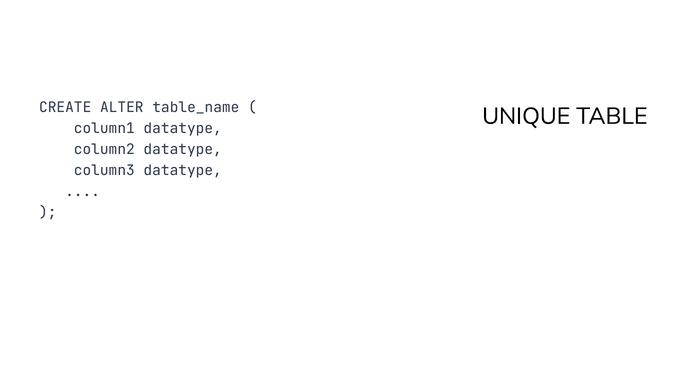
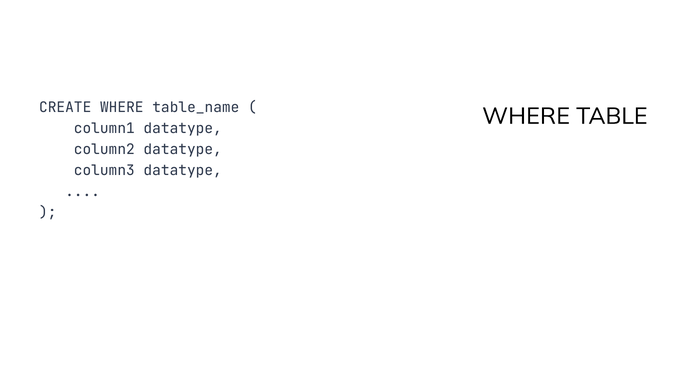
CREATE ALTER: ALTER -> WHERE (122, 107)
UNIQUE: UNIQUE -> WHERE (526, 116)
